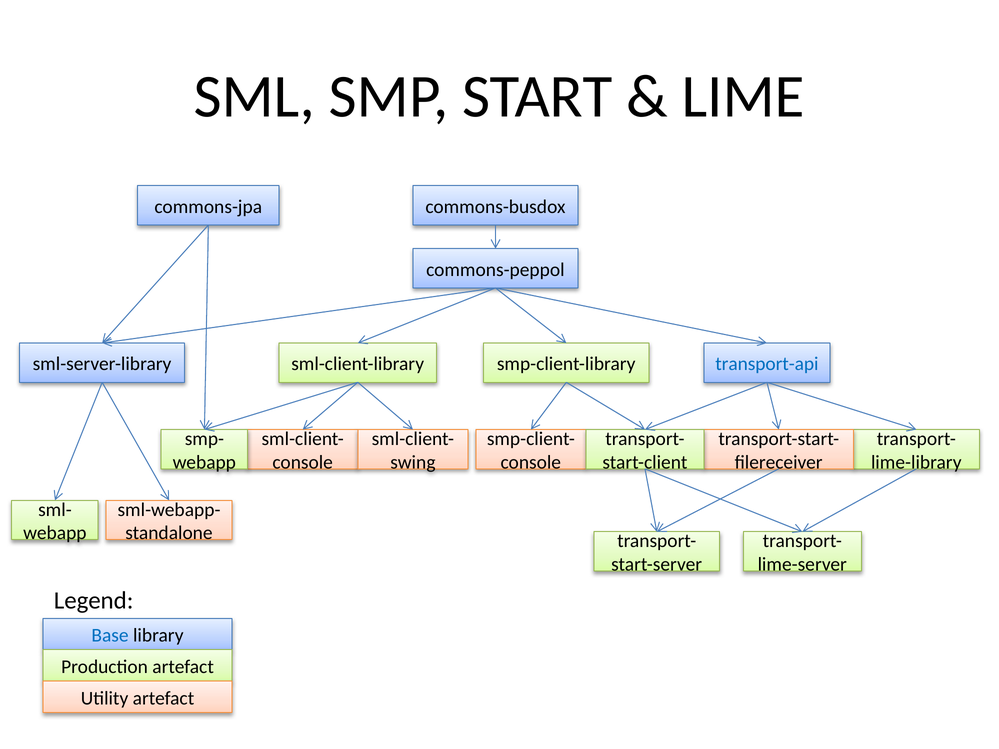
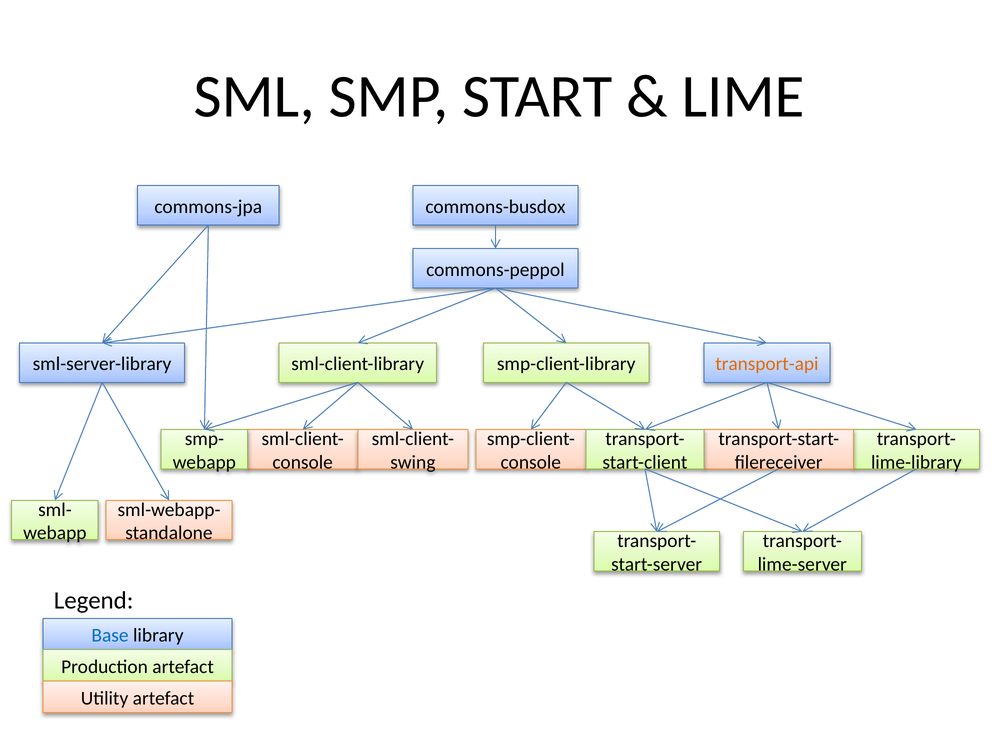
transport-api colour: blue -> orange (767, 364)
